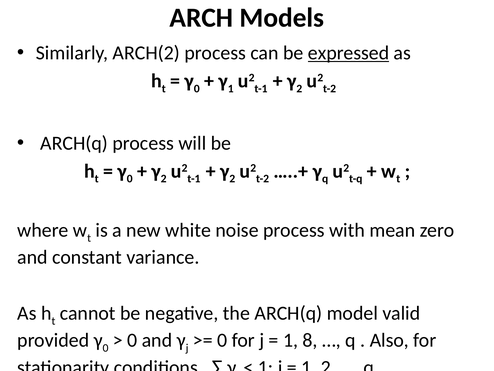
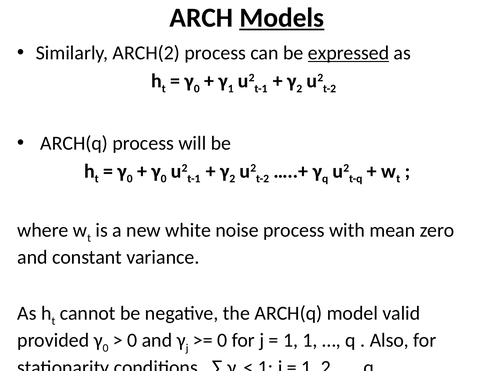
Models underline: none -> present (282, 18)
2: 2 -> 0 (164, 179)
1 8: 8 -> 1 (310, 340)
